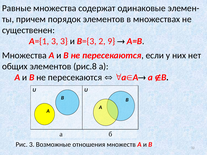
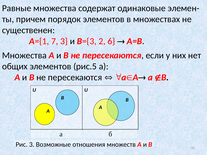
A={1 3: 3 -> 7 (55, 41)
9: 9 -> 6 (111, 41)
рис.8: рис.8 -> рис.5 (85, 67)
